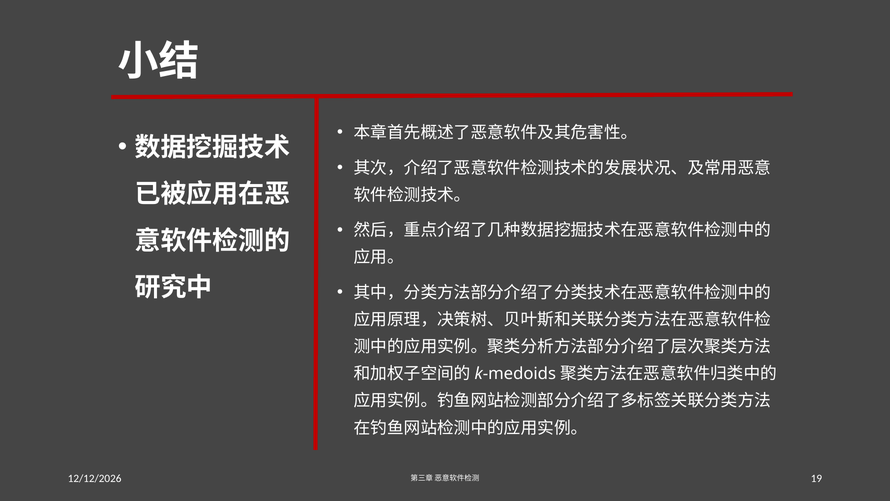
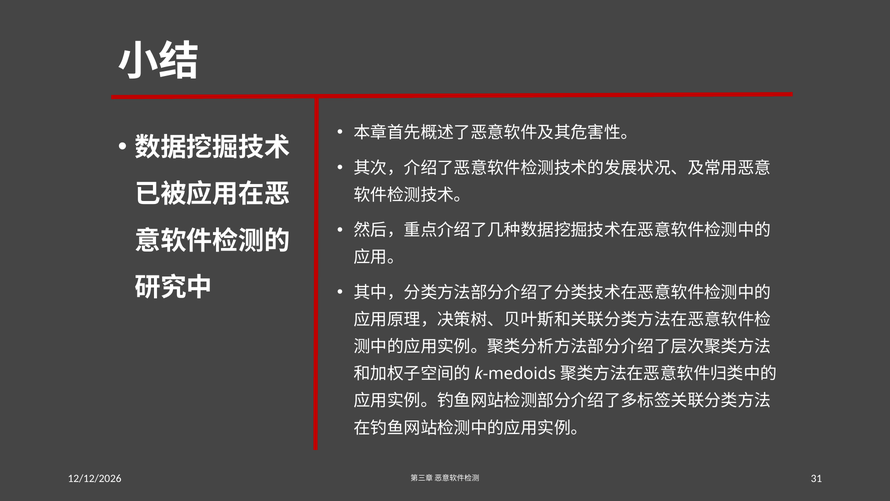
19: 19 -> 31 (816, 478)
